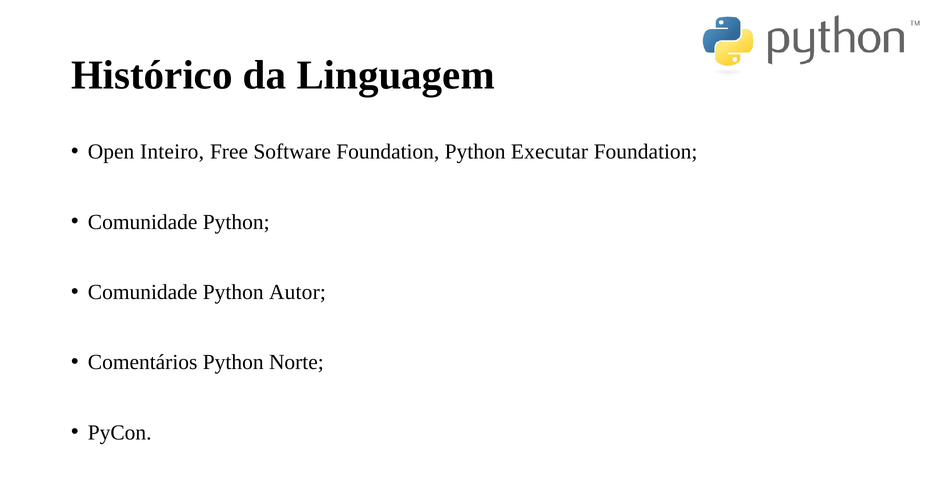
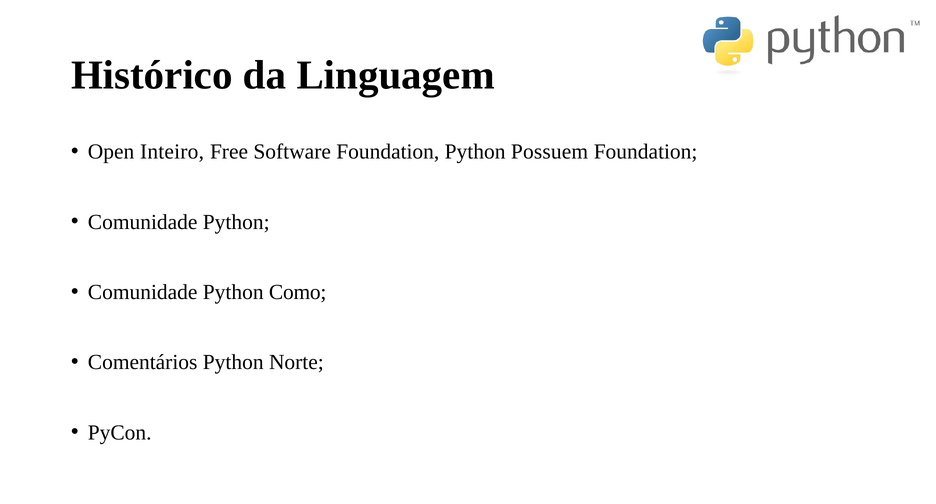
Executar: Executar -> Possuem (550, 152)
Autor: Autor -> Como (298, 292)
